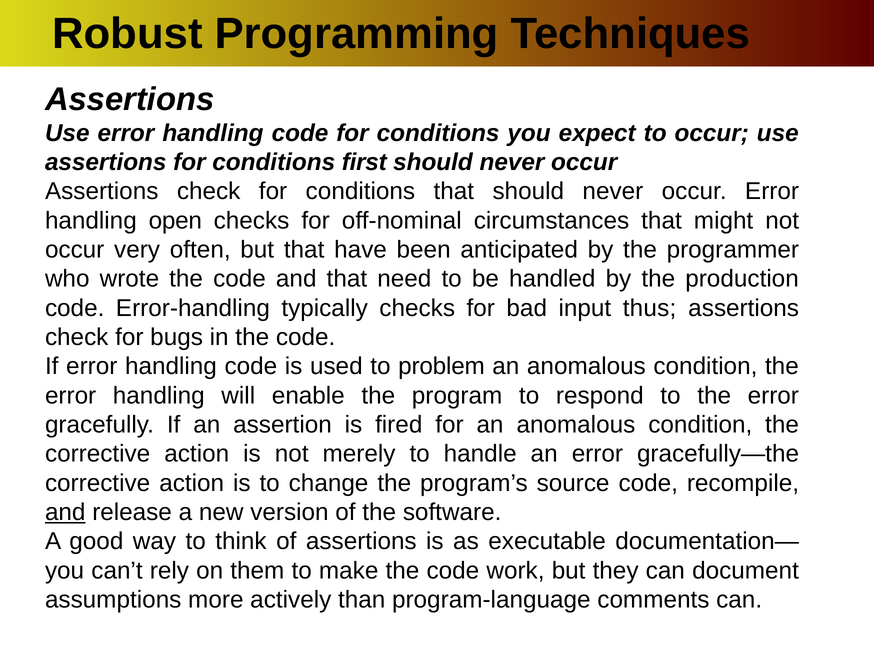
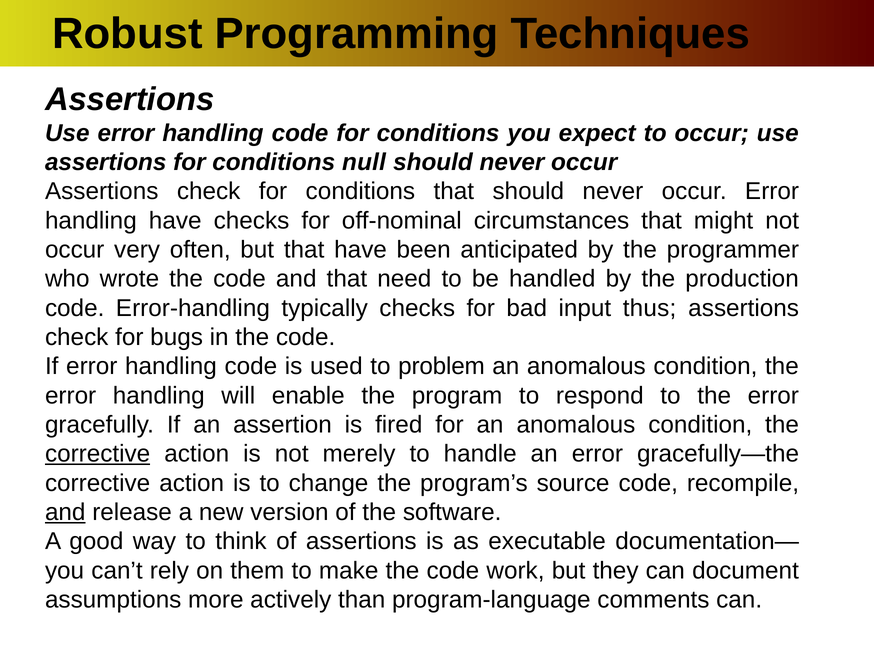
first: first -> null (364, 162)
handling open: open -> have (175, 220)
corrective underline: none -> present (98, 454)
